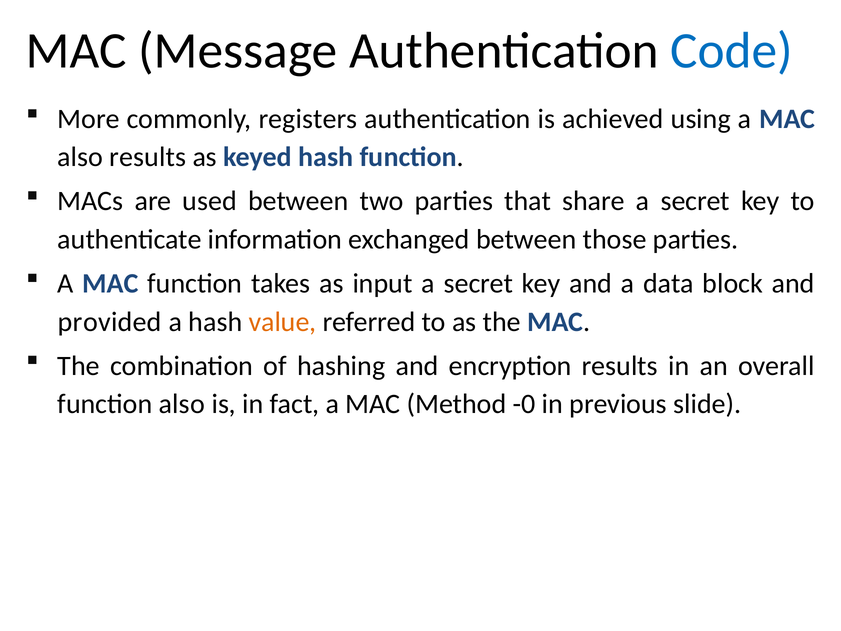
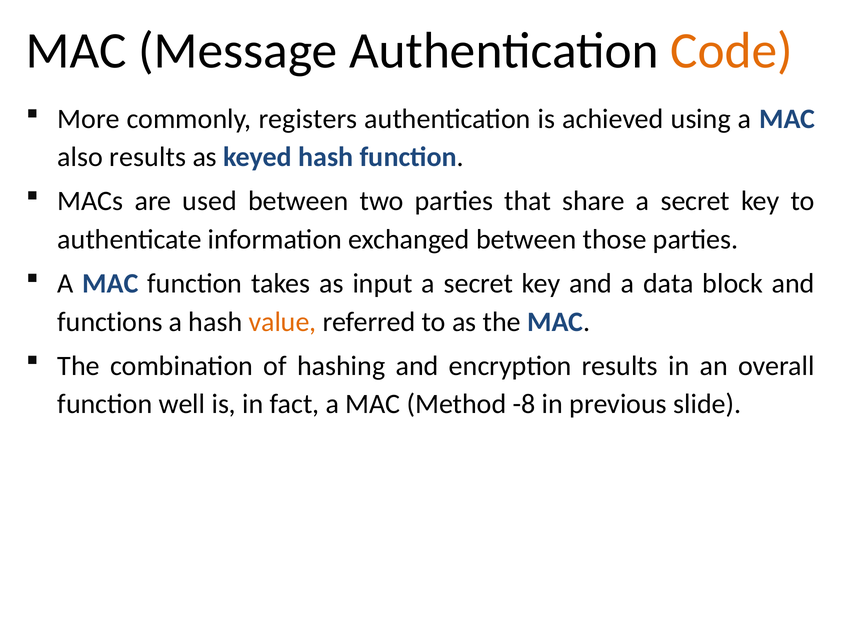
Code colour: blue -> orange (732, 51)
provided: provided -> functions (110, 322)
function also: also -> well (182, 404)
-0: -0 -> -8 (524, 404)
